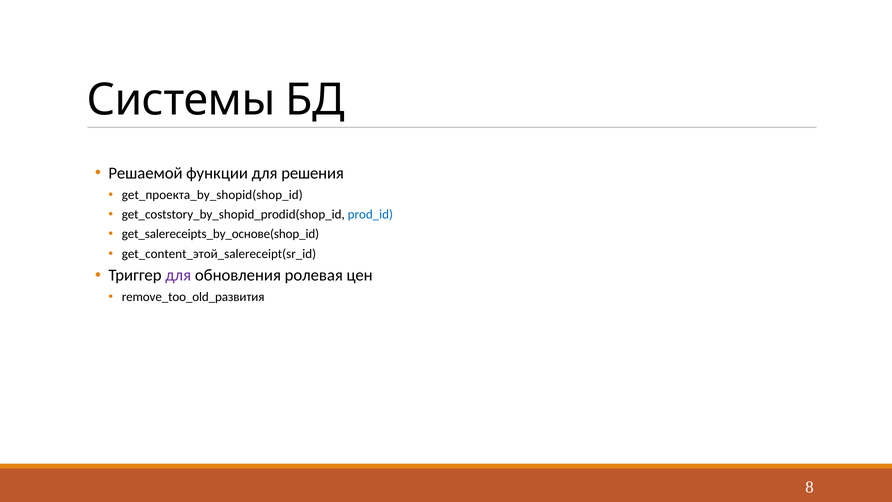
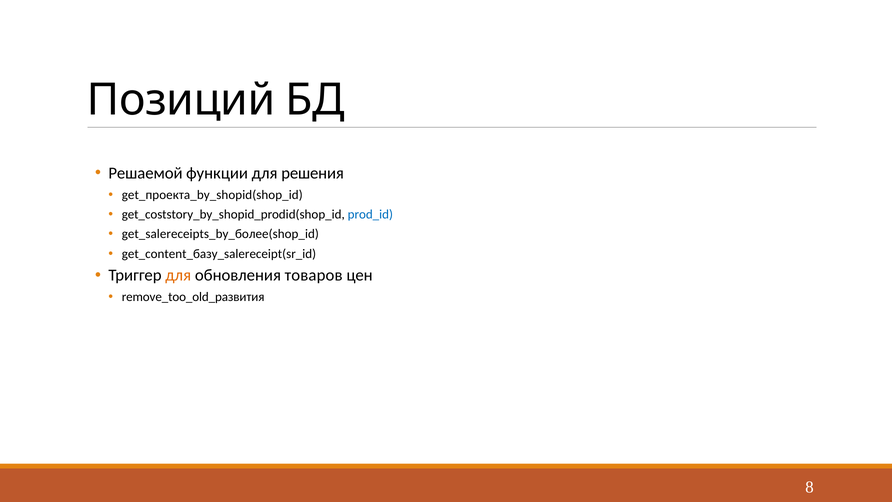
Системы: Системы -> Позиций (181, 100)
get_salereceipts_by_основе(shop_id: get_salereceipts_by_основе(shop_id -> get_salereceipts_by_более(shop_id (220, 234)
get_content_этой_salereceipt(sr_id: get_content_этой_salereceipt(sr_id -> get_content_базу_salereceipt(sr_id (219, 254)
для colour: purple -> orange (178, 275)
ролевая: ролевая -> товаров (314, 275)
